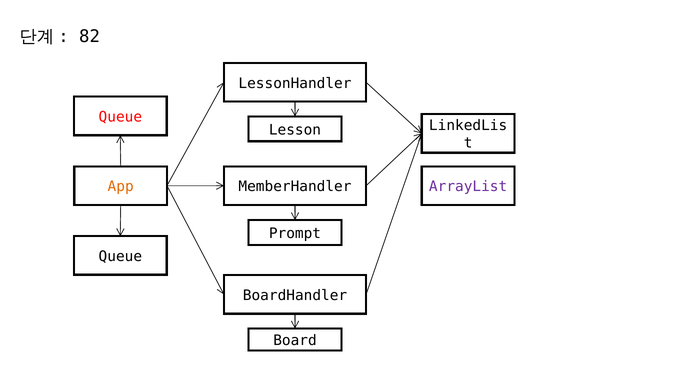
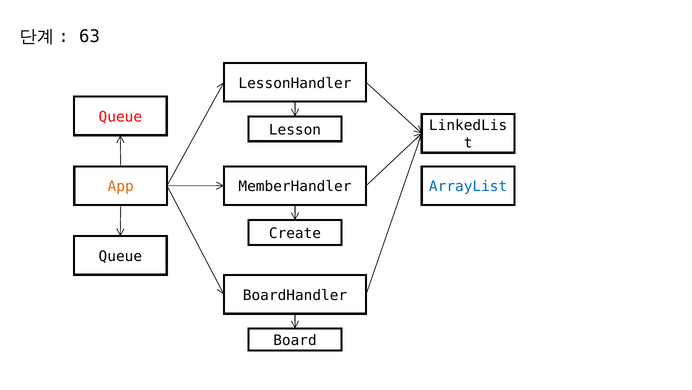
82: 82 -> 63 (90, 36)
ArrayList colour: purple -> blue (468, 186)
Prompt: Prompt -> Create (295, 233)
